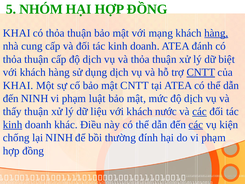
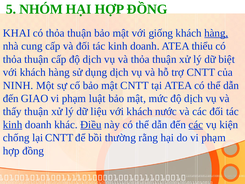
mạng: mạng -> giống (161, 33)
đánh: đánh -> thiểu (202, 46)
CNTT underline: present -> none (201, 72)
KHAI: KHAI -> NINH (18, 85)
đến NINH: NINH -> GIAO (35, 98)
các underline: present -> none (199, 111)
Điều underline: none -> present (91, 125)
lại NINH: NINH -> CNTT (59, 138)
đính: đính -> rằng (148, 138)
